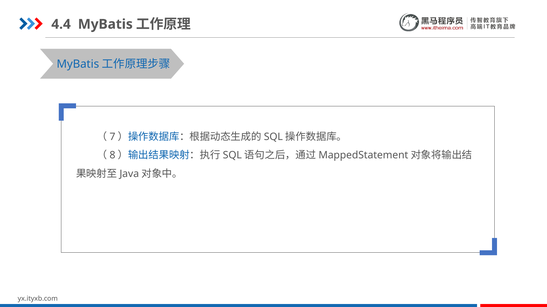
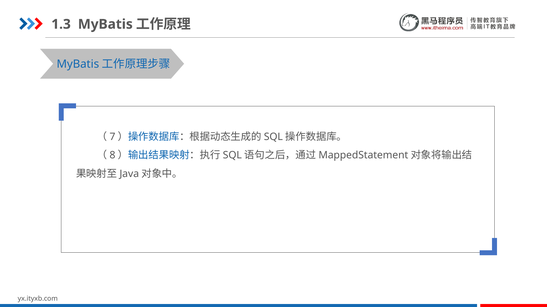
4.4: 4.4 -> 1.3 (61, 24)
